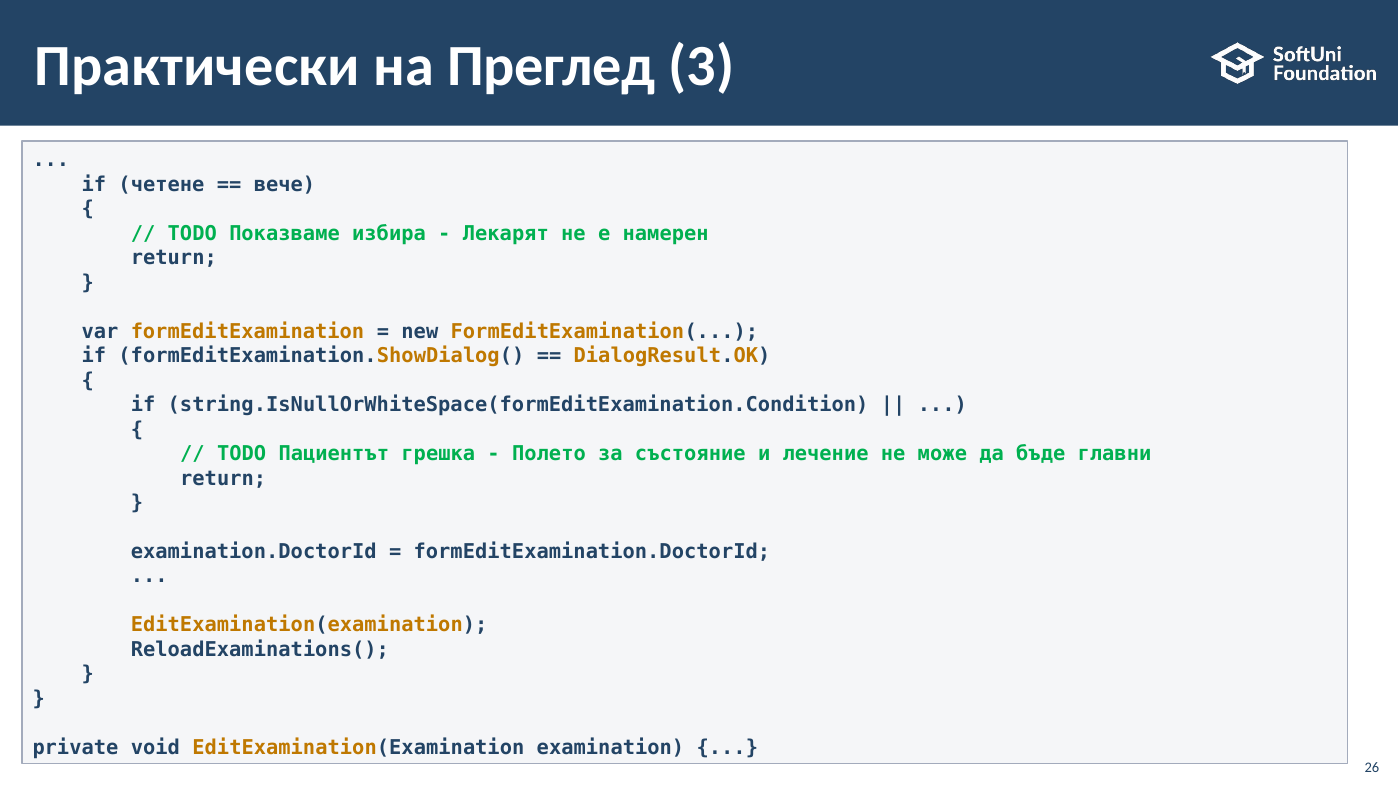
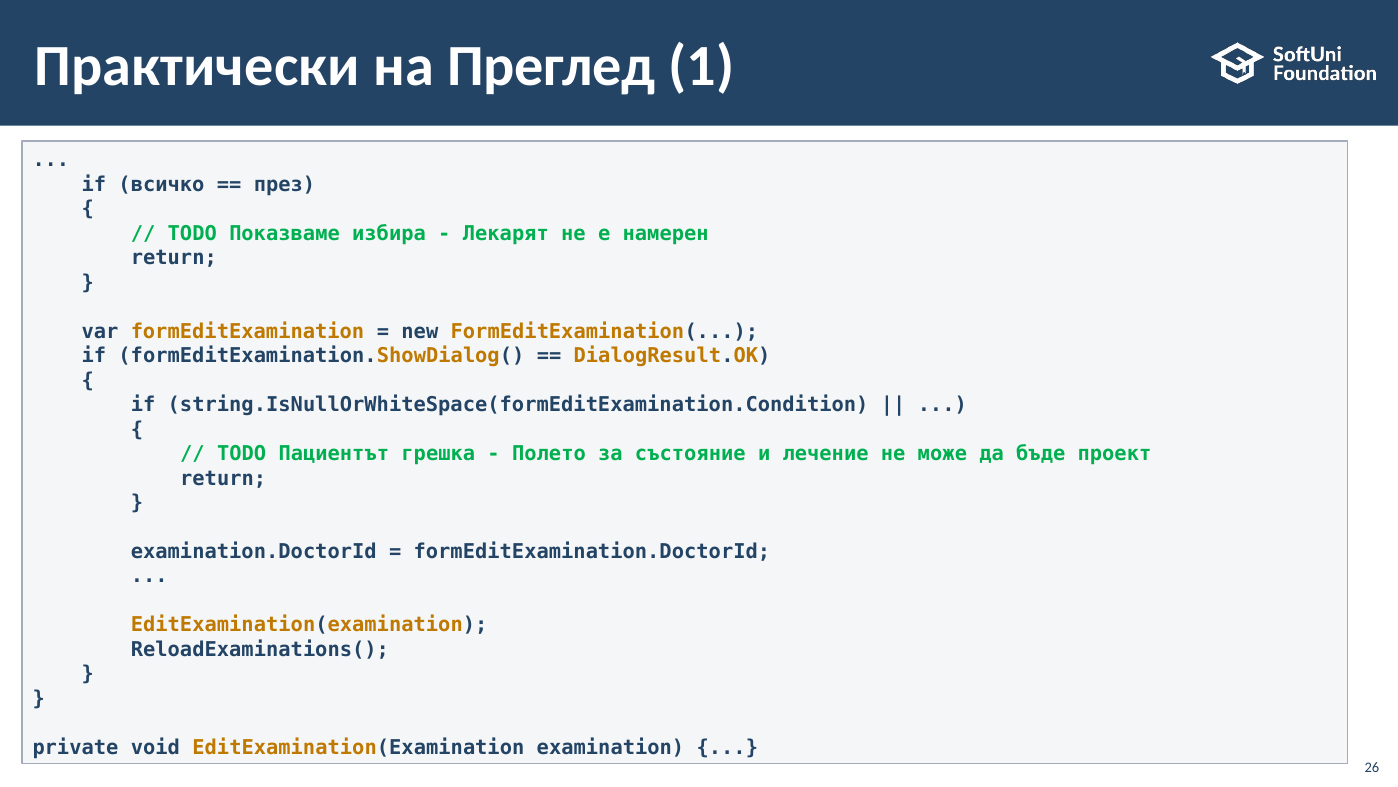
3: 3 -> 1 (702, 66)
четене: четене -> всичко (161, 184)
вече: вече -> през (284, 184)
главни: главни -> проект (1114, 453)
